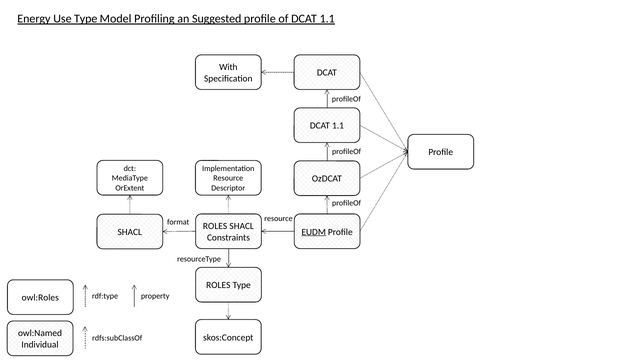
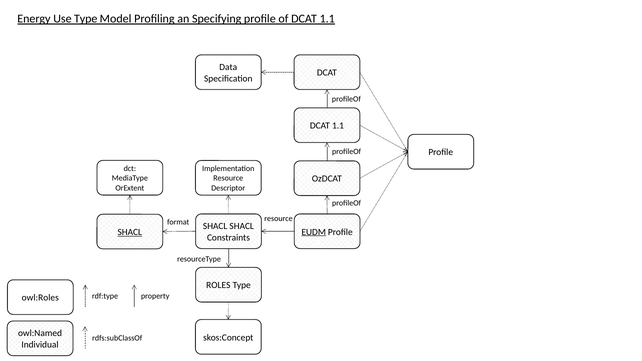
Suggested: Suggested -> Specifying (217, 19)
With: With -> Data (228, 67)
ROLES: ROLES -> SHACL (215, 226)
SHACL underline: none -> present (130, 232)
